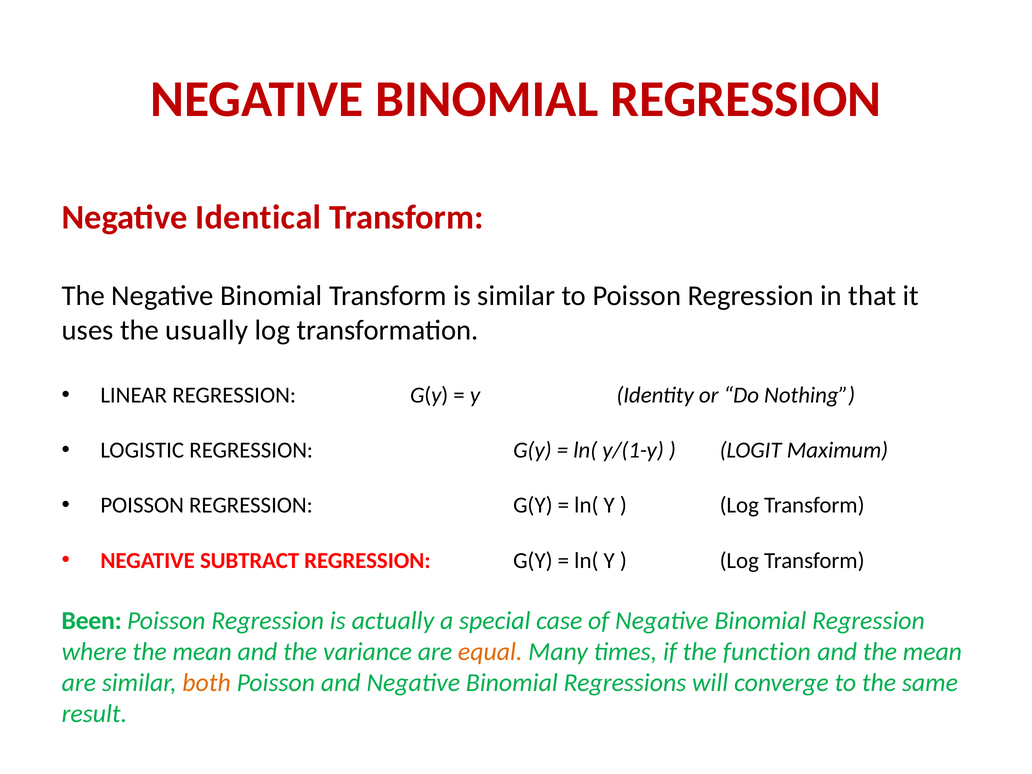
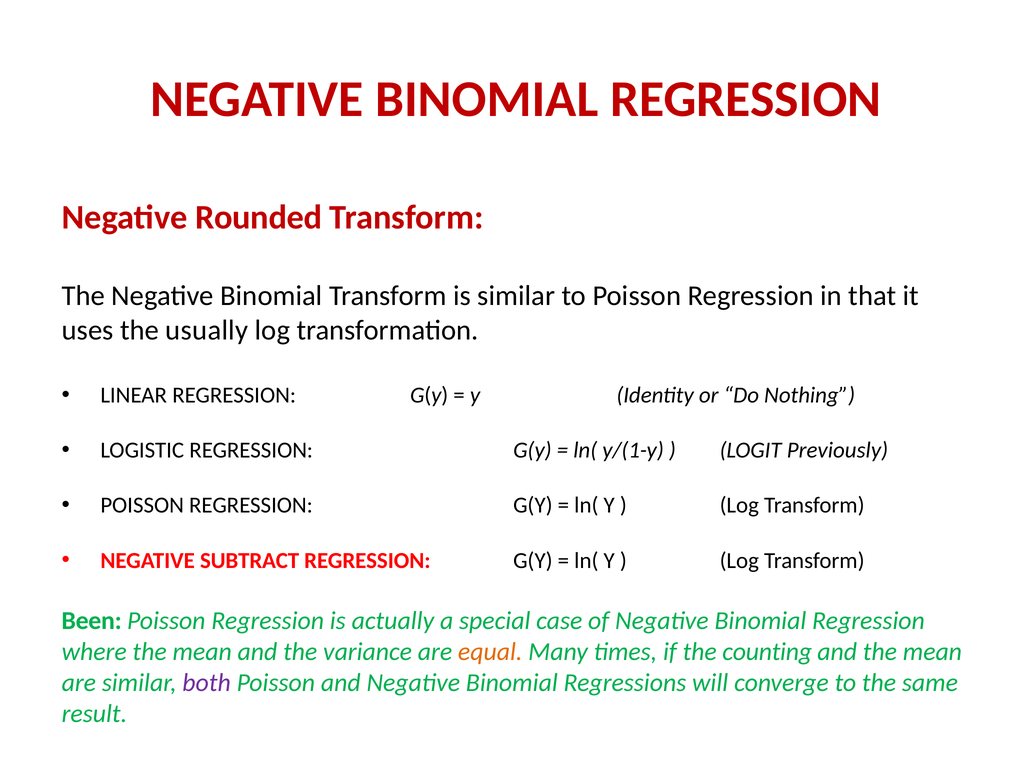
Identical: Identical -> Rounded (259, 217)
Maximum: Maximum -> Previously (837, 450)
function: function -> counting (767, 652)
both colour: orange -> purple (207, 683)
